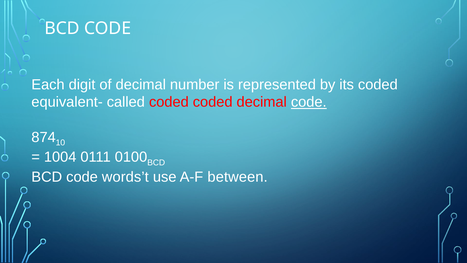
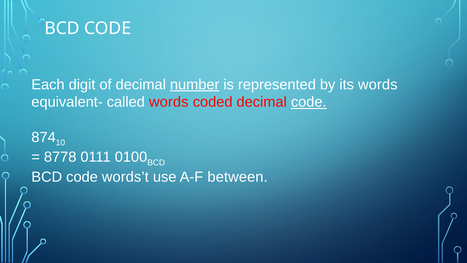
number underline: none -> present (195, 84)
its coded: coded -> words (378, 84)
called coded: coded -> words (169, 102)
1004: 1004 -> 8778 (60, 157)
